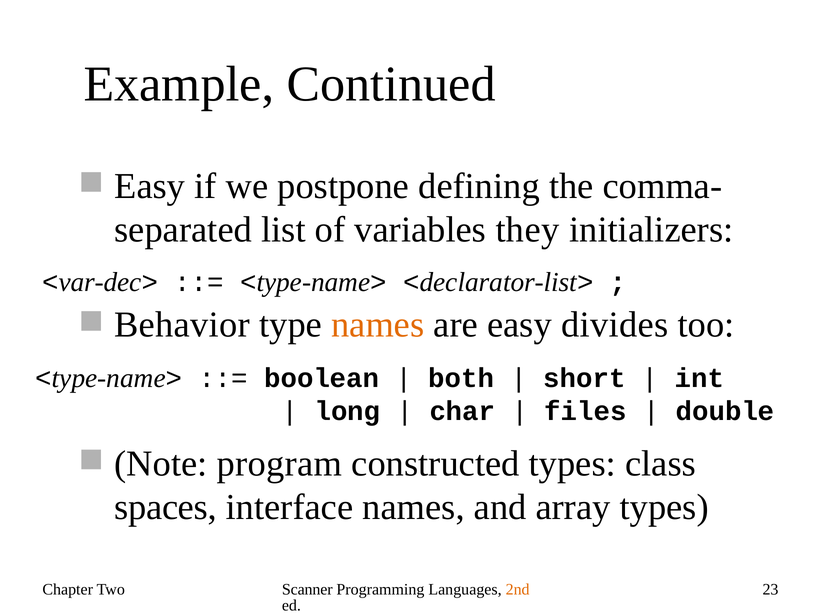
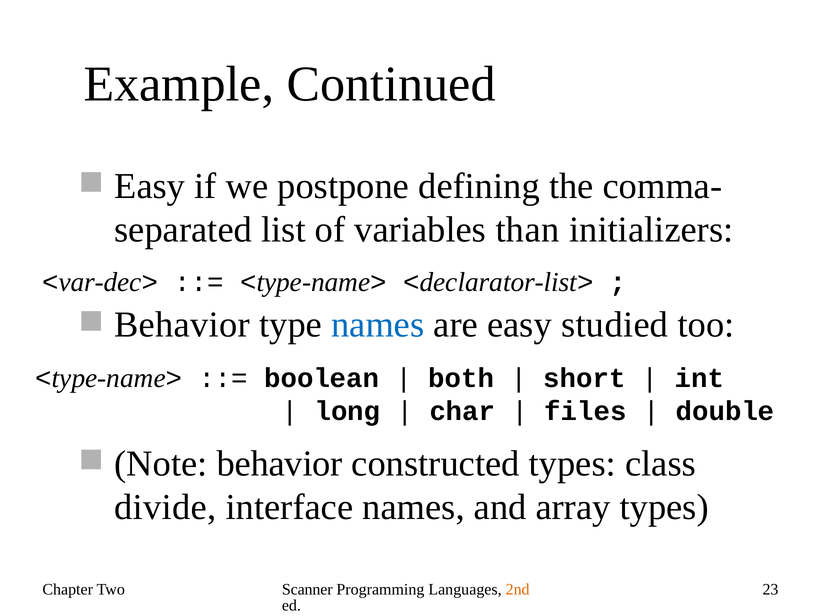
they: they -> than (527, 230)
names colour: orange -> blue (378, 325)
divides: divides -> studied (615, 325)
Note program: program -> behavior (280, 463)
spaces: spaces -> divide (165, 507)
